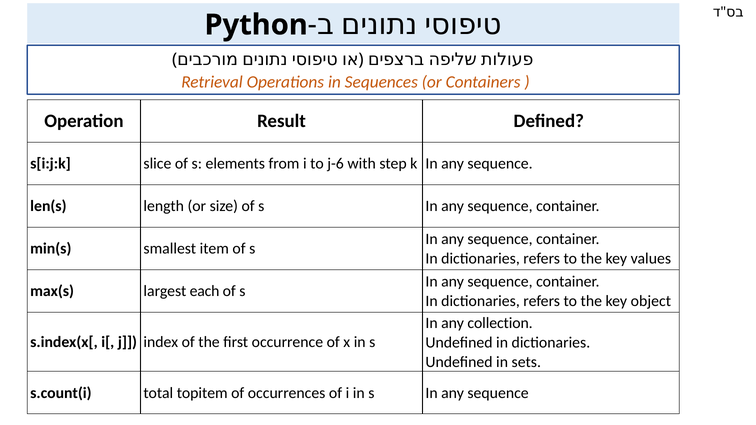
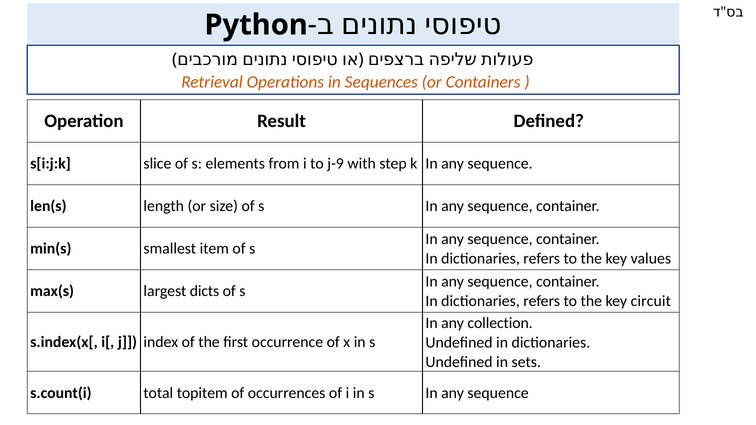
j-6: j-6 -> j-9 (336, 164)
each: each -> dicts (205, 291)
object: object -> circuit (651, 301)
